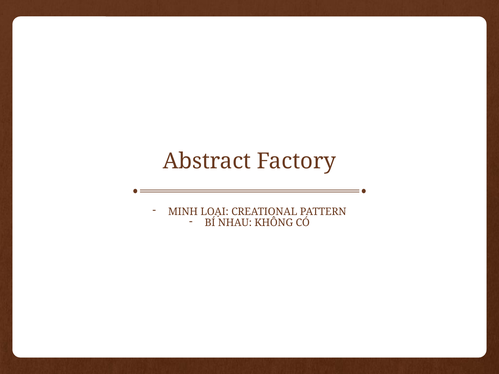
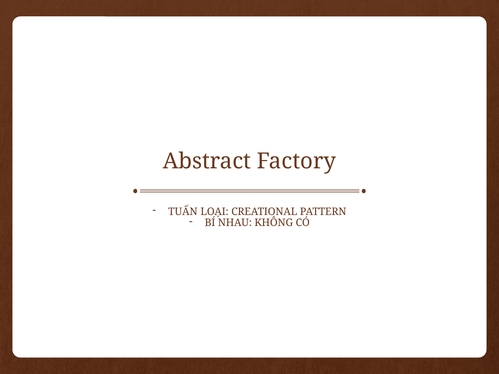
MINH: MINH -> TUẤN (183, 212)
